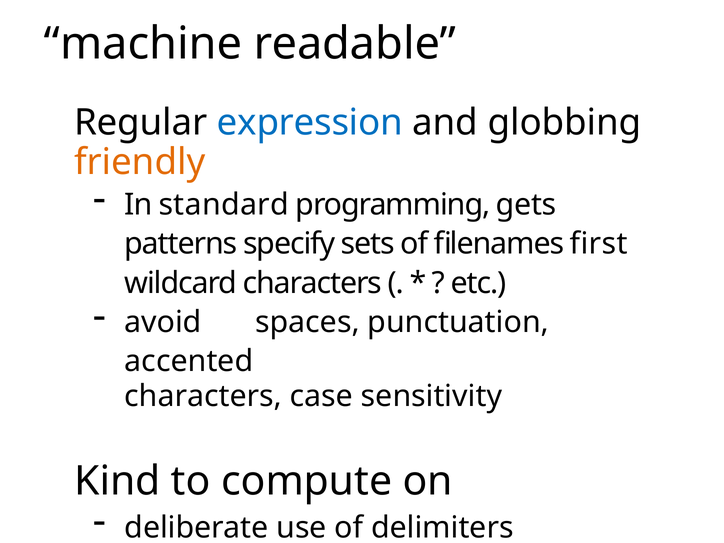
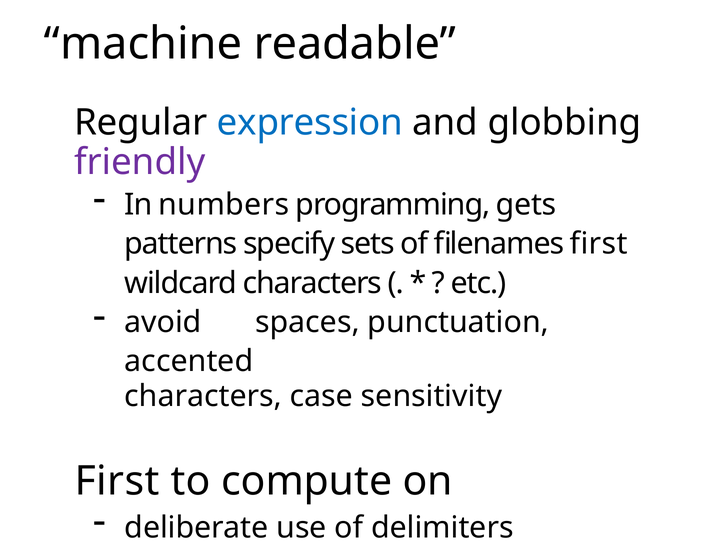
friendly colour: orange -> purple (140, 162)
standard: standard -> numbers (224, 205)
Kind: Kind -> First (117, 481)
